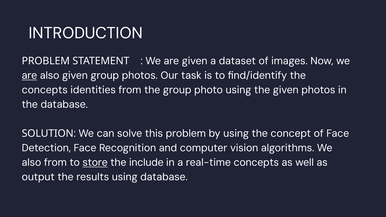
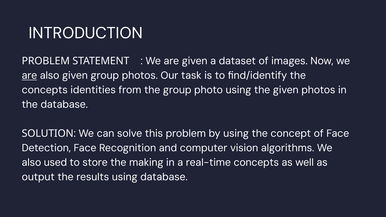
also from: from -> used (55, 163)
store underline: present -> none (95, 163)
include: include -> making (146, 163)
